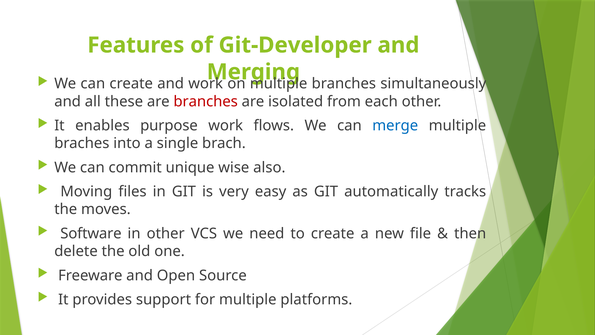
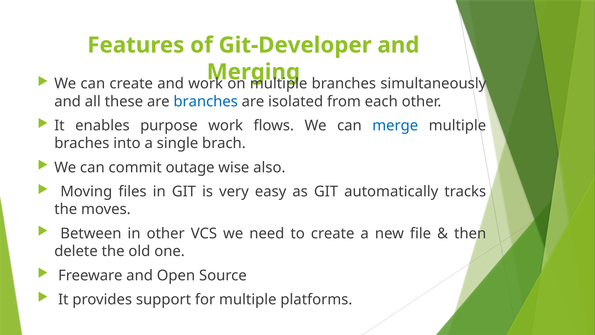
branches colour: red -> blue (206, 101)
unique: unique -> outage (190, 167)
Software: Software -> Between (91, 233)
